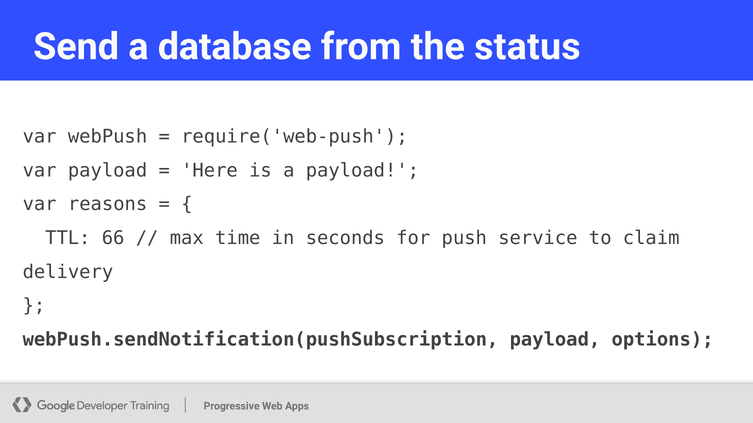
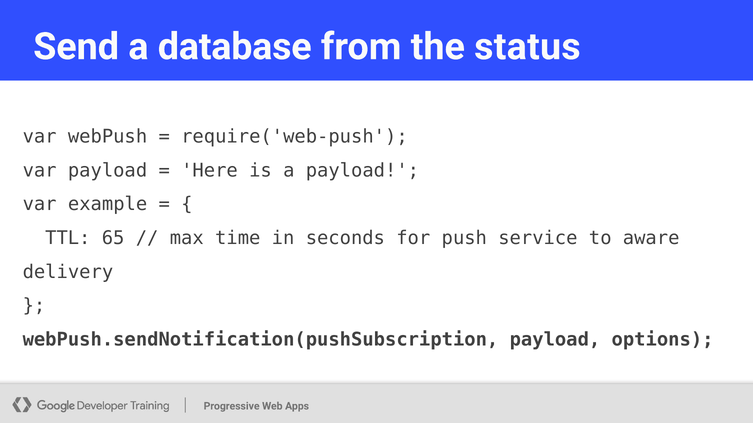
reasons: reasons -> example (108, 205)
66: 66 -> 65 (113, 238)
claim: claim -> aware (651, 238)
